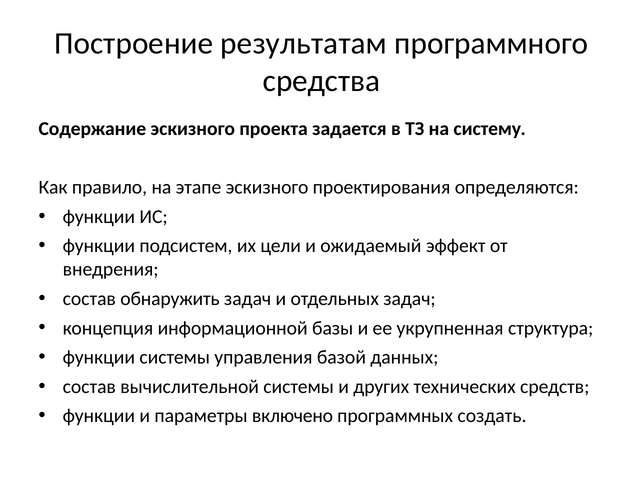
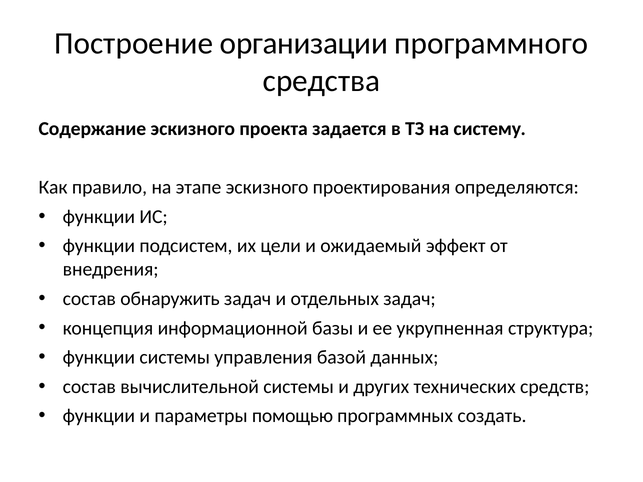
результатам: результатам -> организации (304, 43)
включено: включено -> помощью (292, 416)
